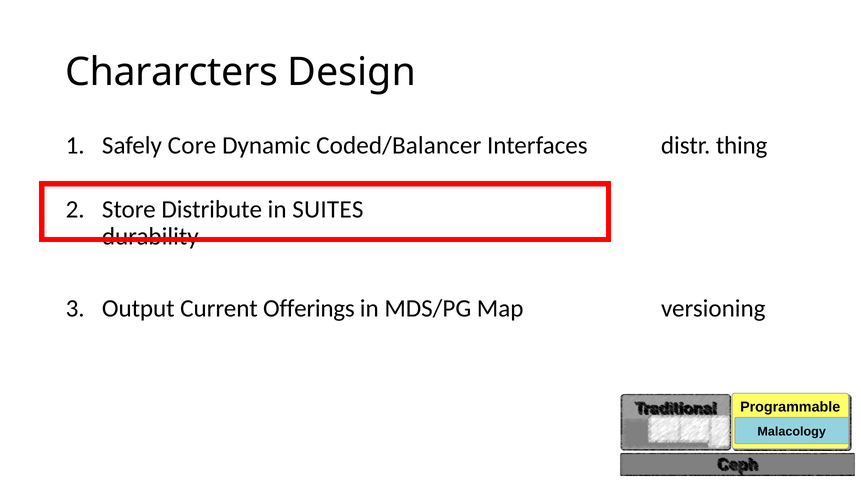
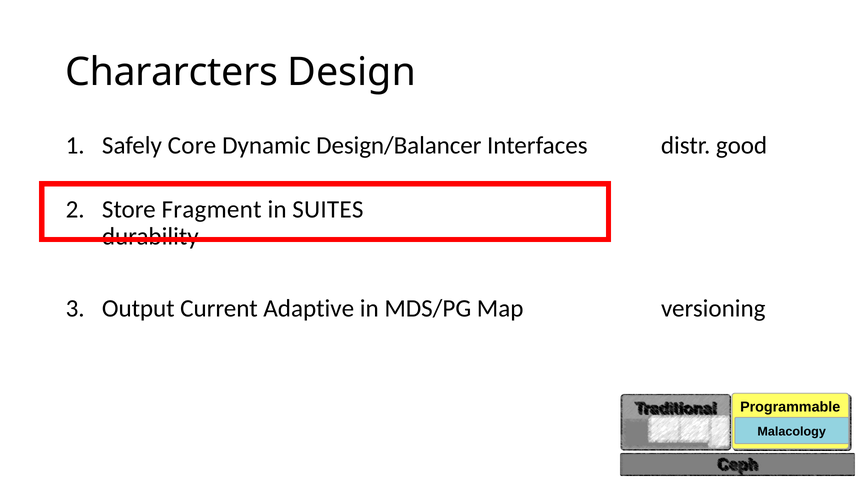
Coded/Balancer: Coded/Balancer -> Design/Balancer (399, 146)
thing: thing -> good (742, 146)
Distribute: Distribute -> Fragment (212, 209)
Offerings: Offerings -> Adaptive (309, 309)
